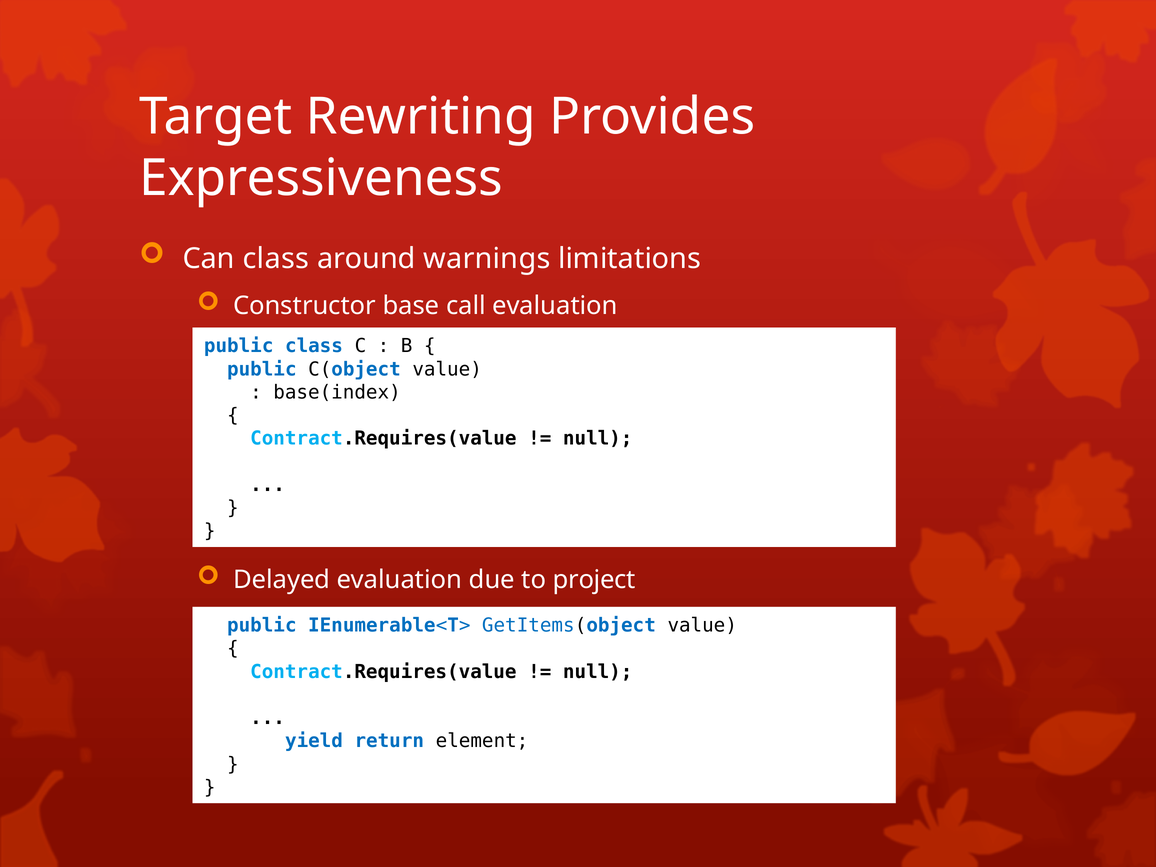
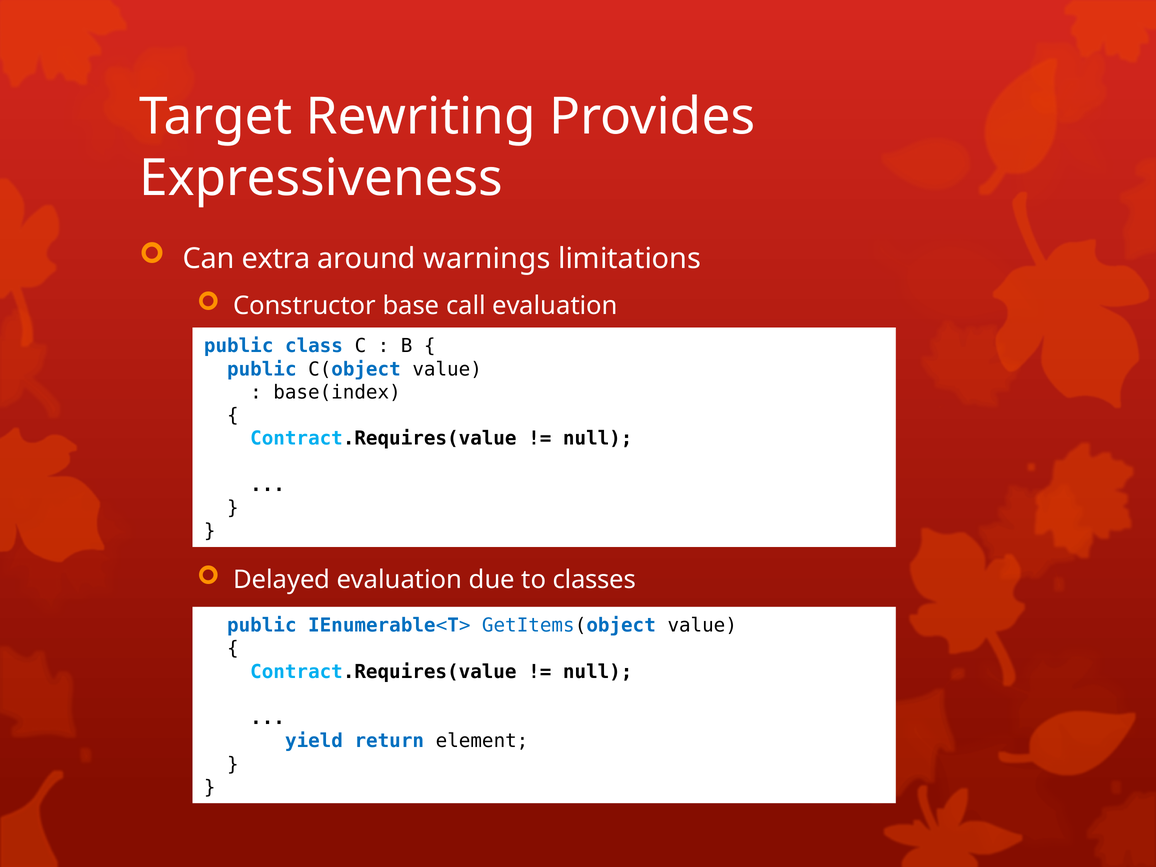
Can class: class -> extra (276, 259)
project: project -> classes (594, 580)
